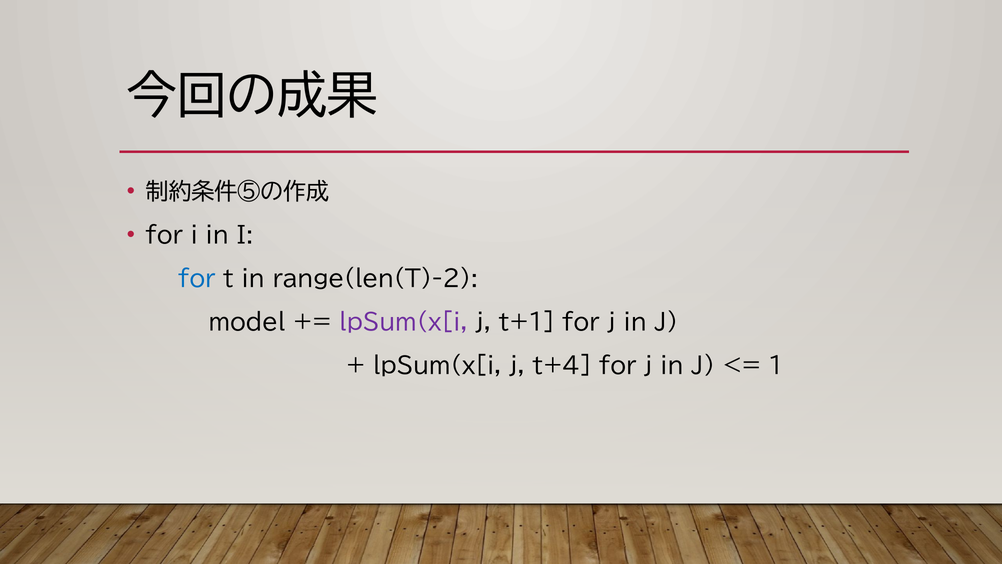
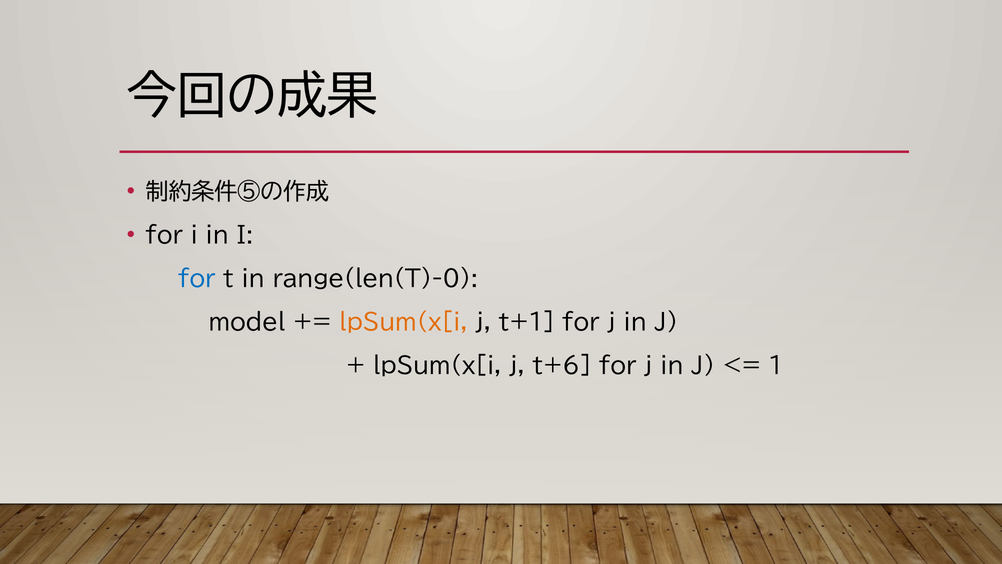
range(len(T)-2: range(len(T)-2 -> range(len(T)-0 (375, 279)
lpSum(x[i colour: purple -> orange (403, 322)
t+4: t+4 -> t+6 (562, 366)
